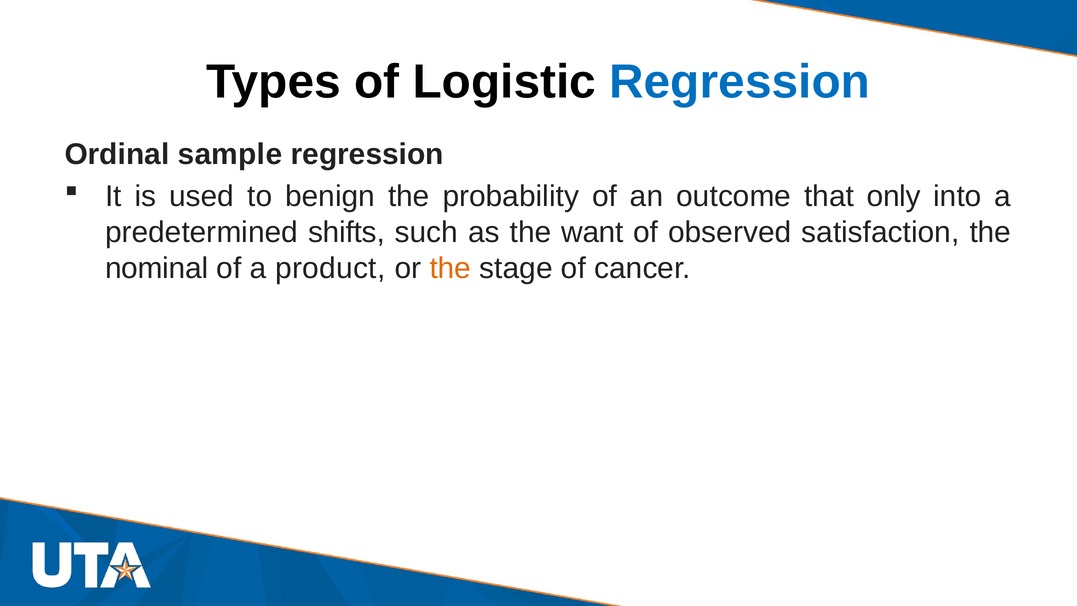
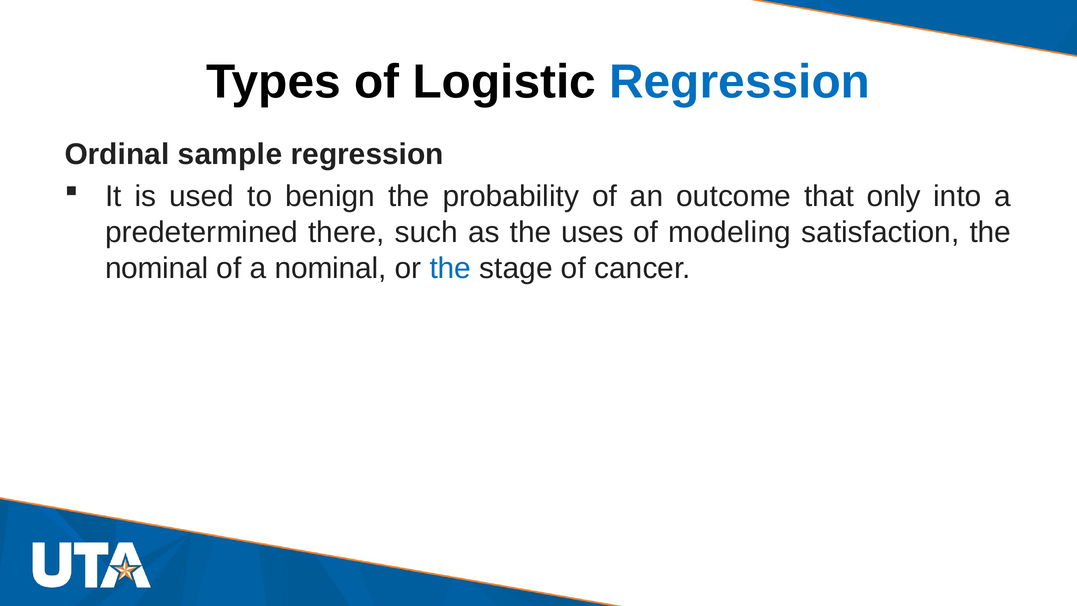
shifts: shifts -> there (346, 232)
want: want -> uses (592, 232)
observed: observed -> modeling (730, 232)
a product: product -> nominal (330, 268)
the colour: orange -> blue (450, 268)
